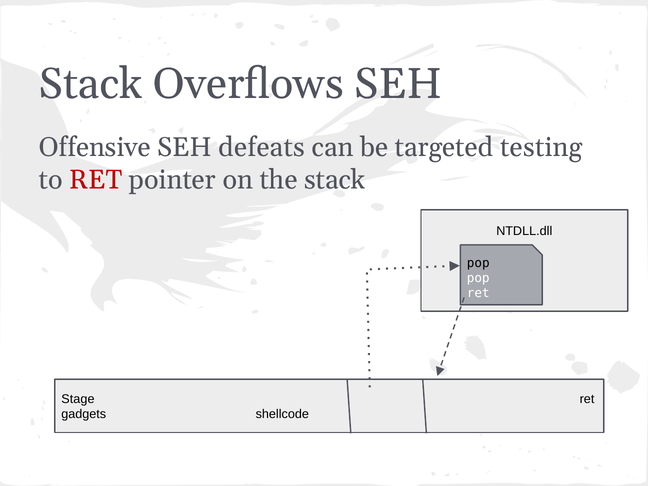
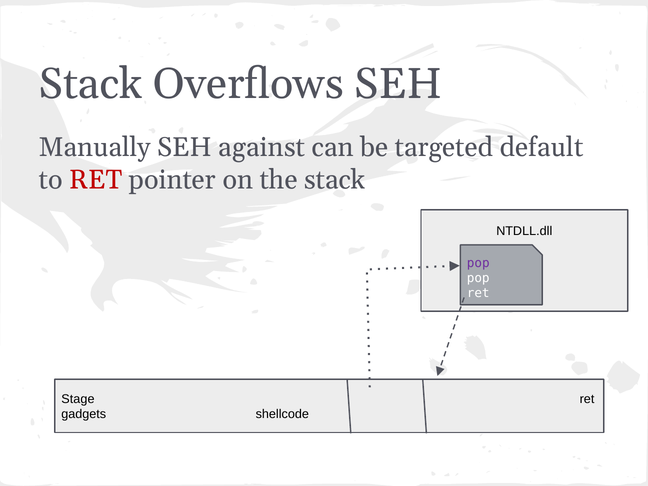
Offensive: Offensive -> Manually (95, 147)
defeats: defeats -> against (262, 147)
testing: testing -> default (542, 147)
pop colour: black -> purple (478, 263)
